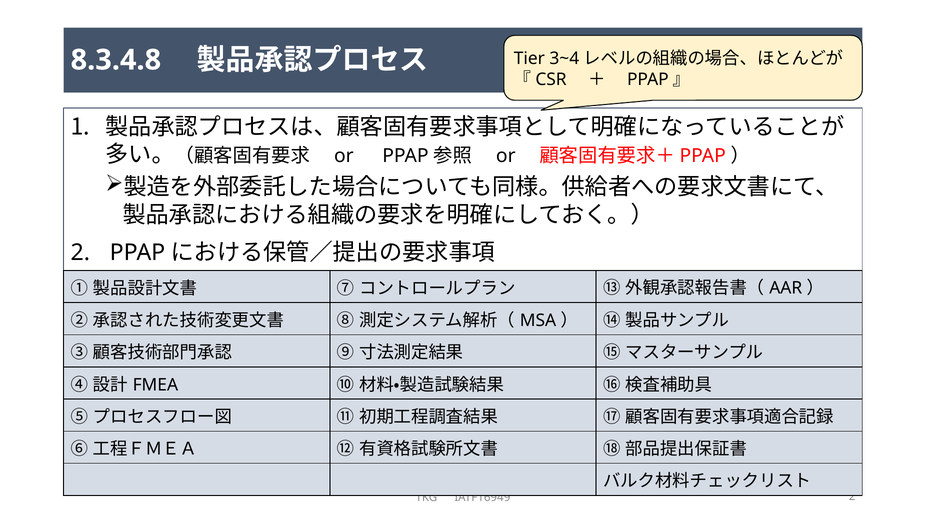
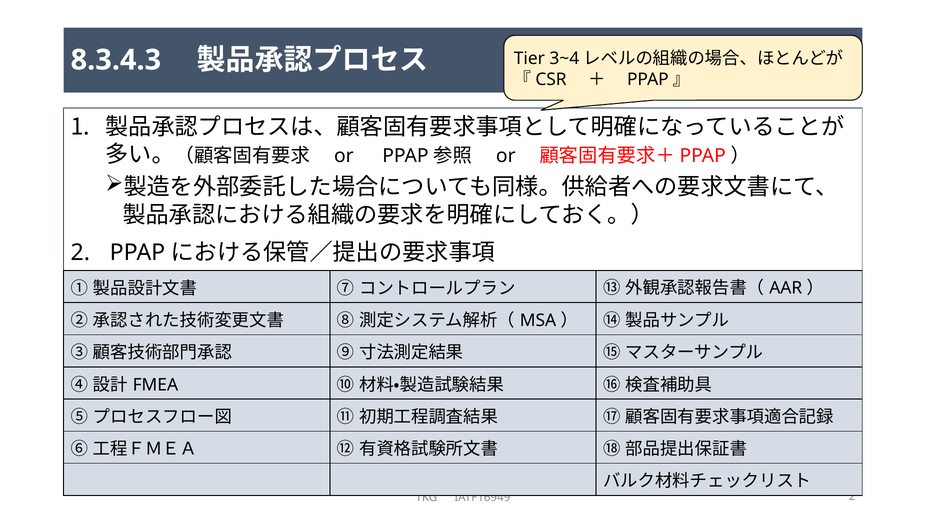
8.3.4.8: 8.3.4.8 -> 8.3.4.3 (116, 60)
